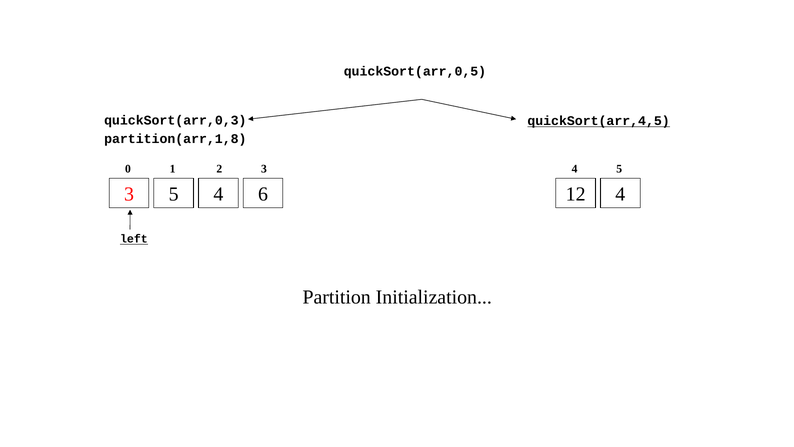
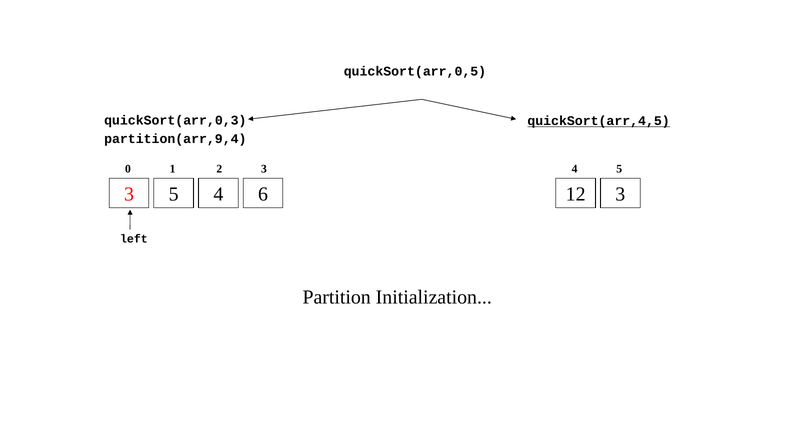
partition(arr,1,8: partition(arr,1,8 -> partition(arr,9,4 (175, 139)
12 4: 4 -> 3 (620, 194)
left underline: present -> none (134, 239)
